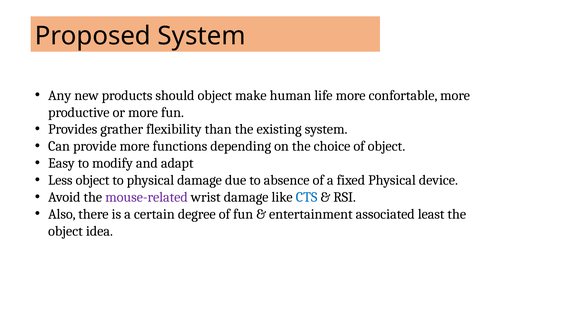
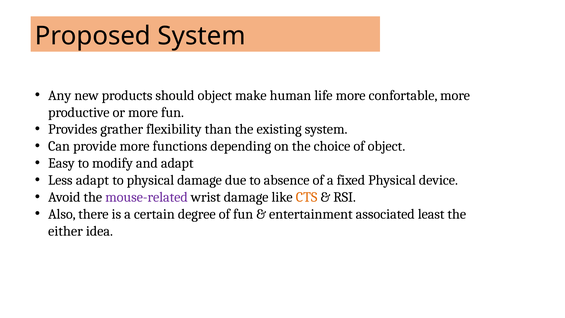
Less object: object -> adapt (92, 180)
CTS colour: blue -> orange (307, 197)
object: object -> either (65, 231)
